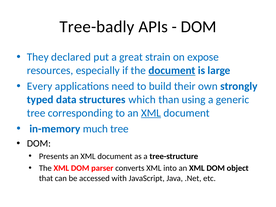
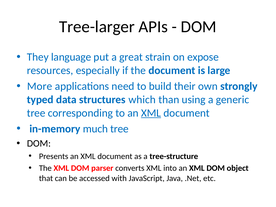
Tree-badly: Tree-badly -> Tree-larger (97, 27)
declared: declared -> language (71, 57)
document underline: present -> none (172, 70)
Every: Every -> More (40, 86)
